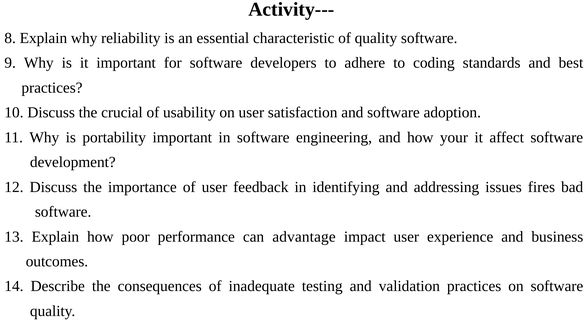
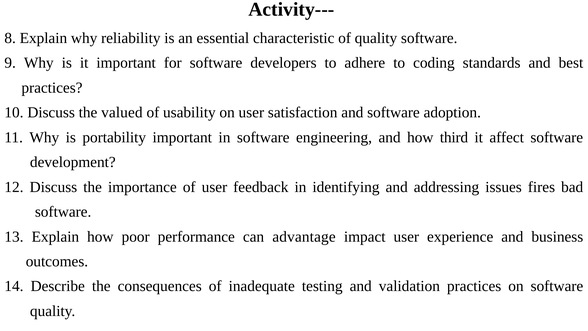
crucial: crucial -> valued (122, 112)
your: your -> third (454, 137)
